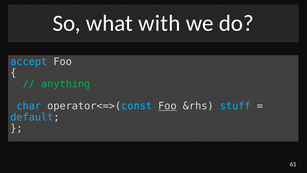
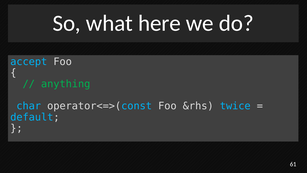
with: with -> here (159, 23)
Foo underline: present -> none (167, 106)
stuff: stuff -> twice (235, 106)
